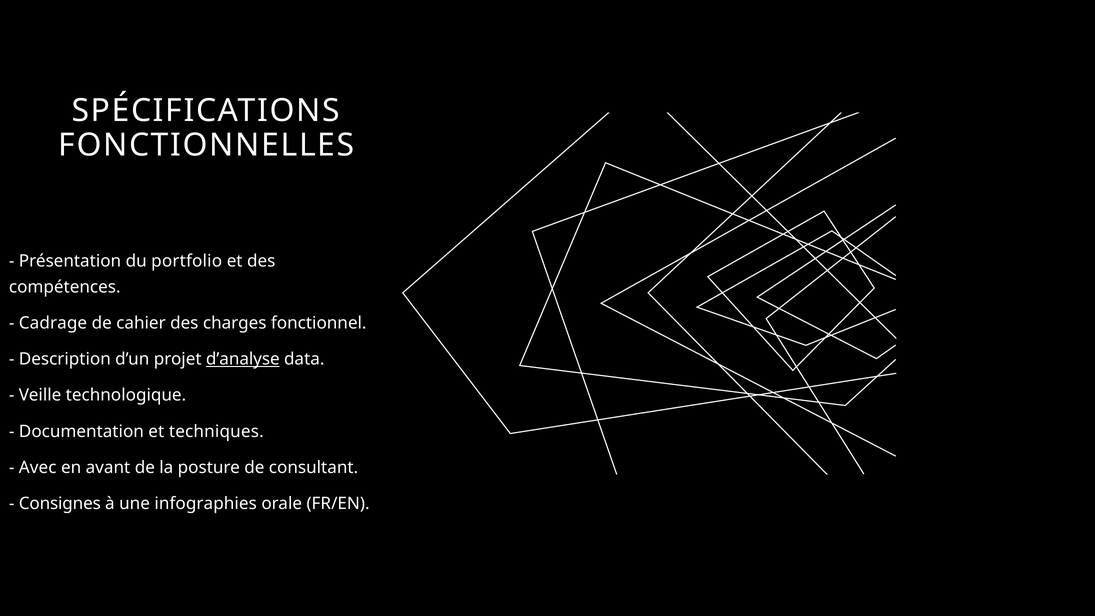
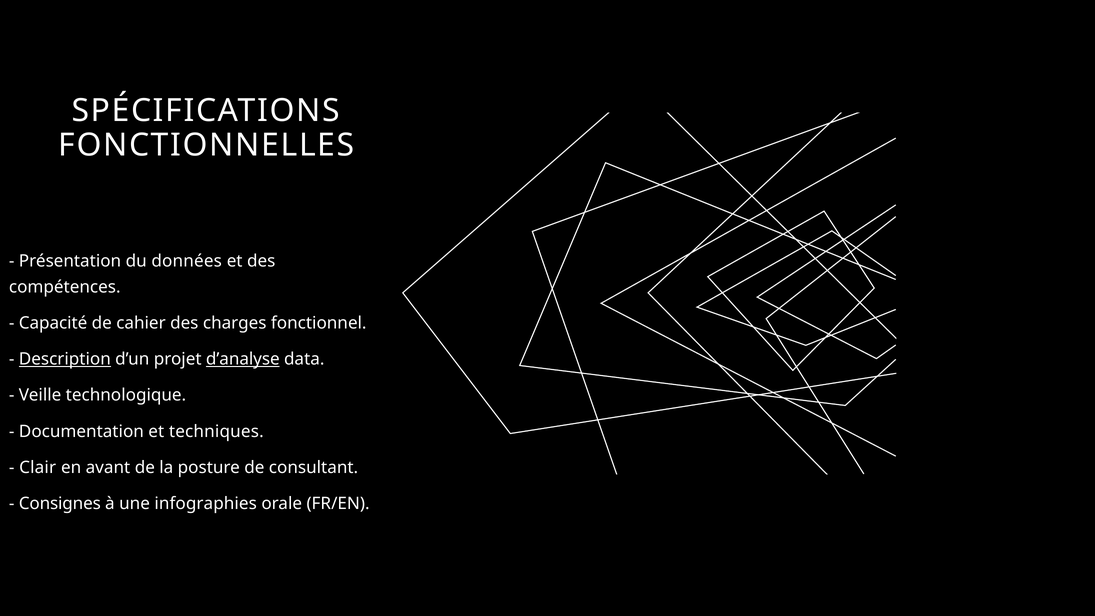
portfolio: portfolio -> données (187, 261)
Cadrage: Cadrage -> Capacité (53, 323)
Description underline: none -> present (65, 359)
Avec: Avec -> Clair (38, 468)
